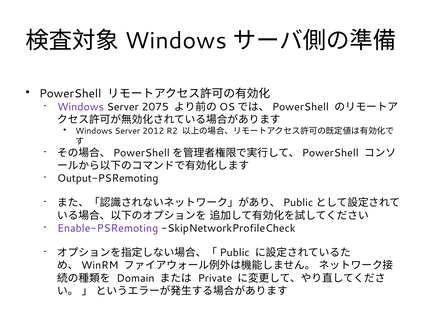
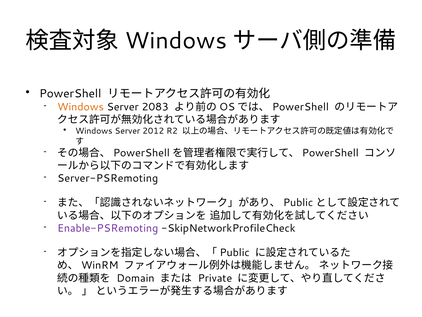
Windows colour: purple -> orange (81, 107)
2075: 2075 -> 2083 (155, 107)
Output-PSRemoting: Output-PSRemoting -> Server-PSRemoting (108, 178)
